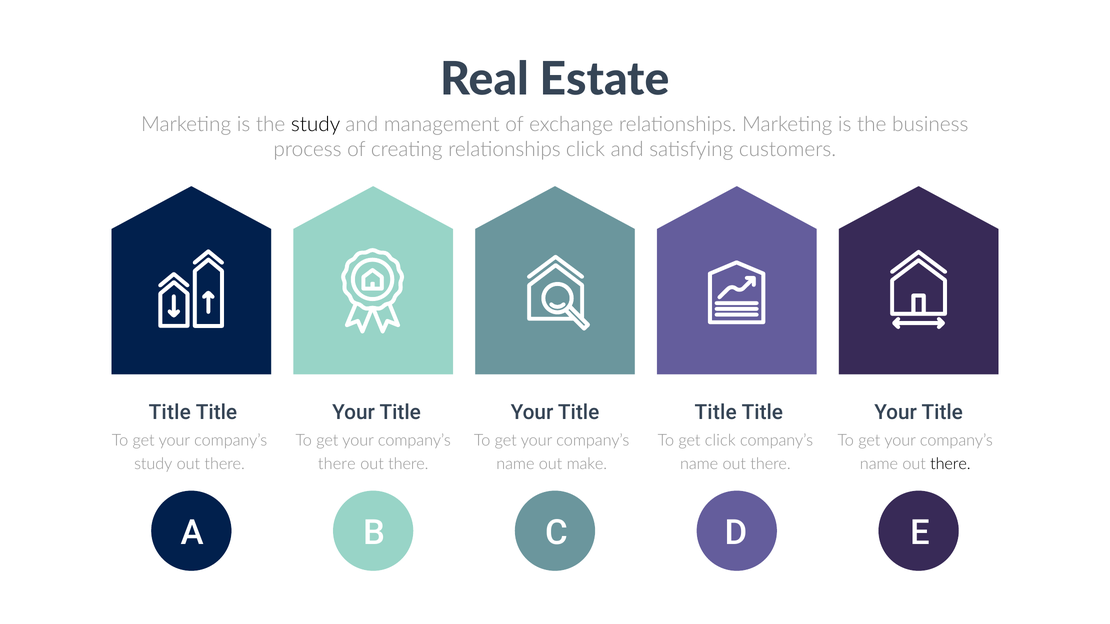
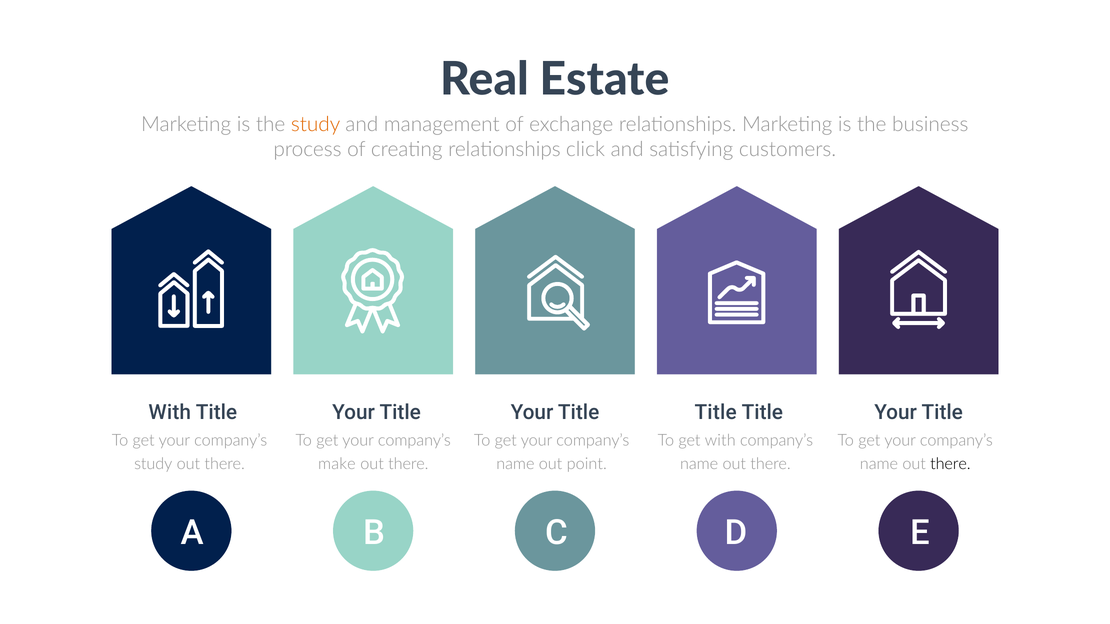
study colour: black -> orange (316, 124)
Title: Title -> With (170, 413)
get click: click -> with (720, 441)
there: there -> make (337, 464)
make: make -> point (587, 464)
